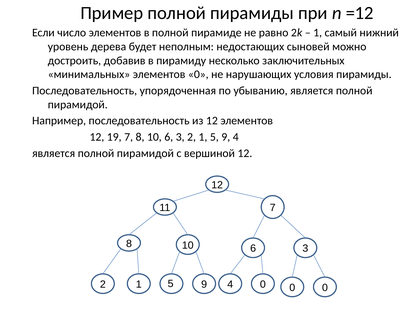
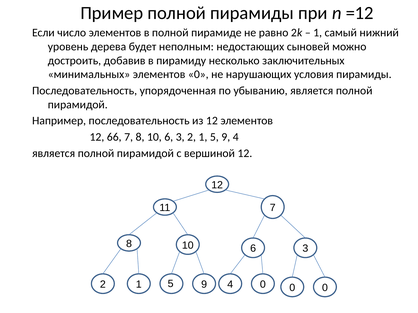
19: 19 -> 66 (114, 137)
